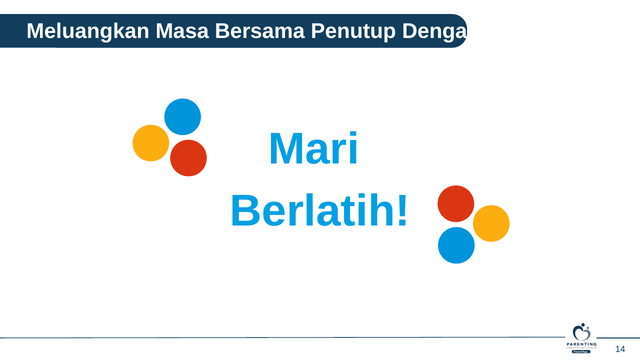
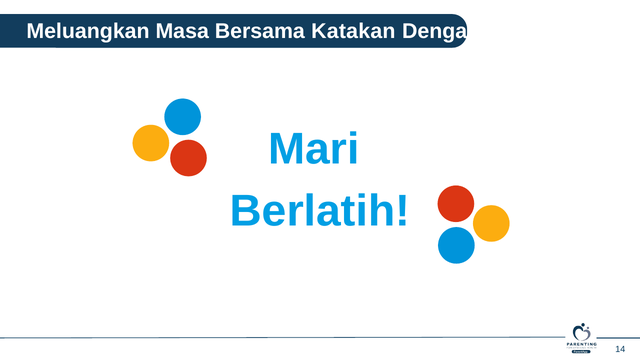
Penutup: Penutup -> Katakan (353, 31)
